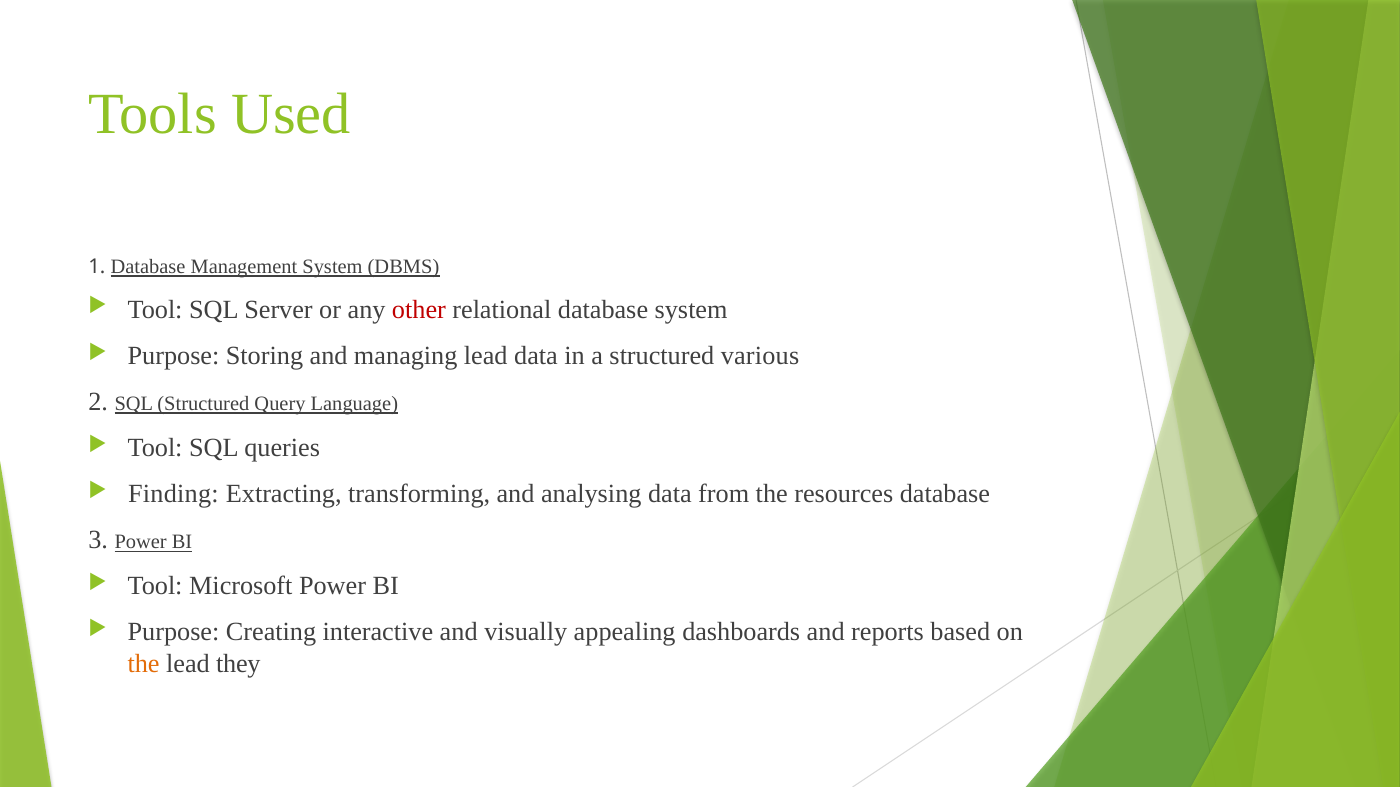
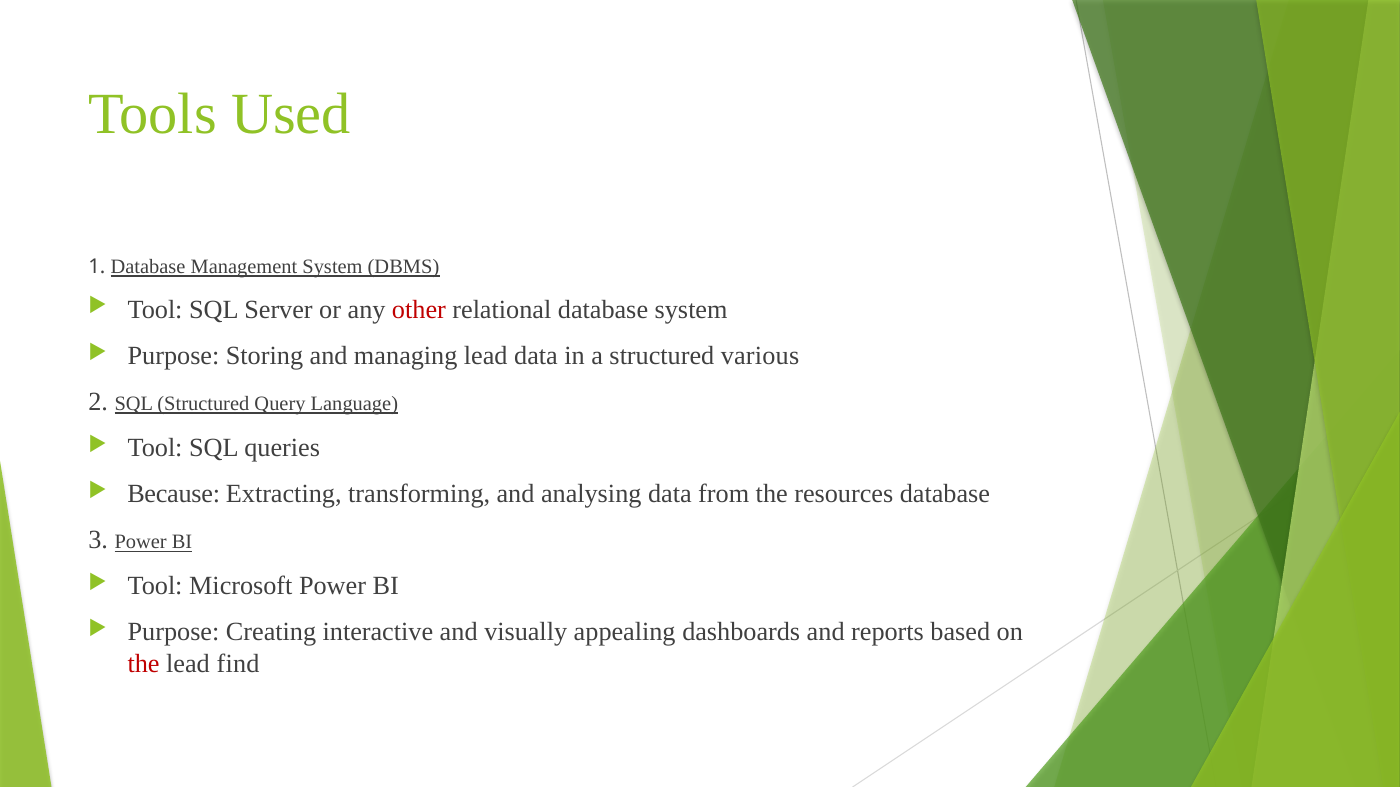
Finding: Finding -> Because (174, 494)
the colour: orange -> red (144, 664)
they: they -> find (238, 664)
